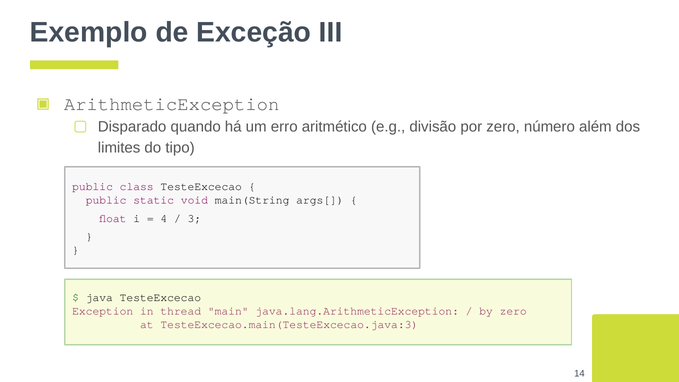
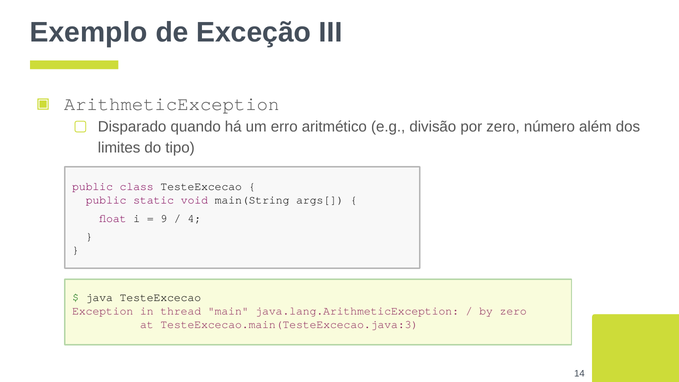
4: 4 -> 9 (164, 218)
3: 3 -> 4 (194, 218)
